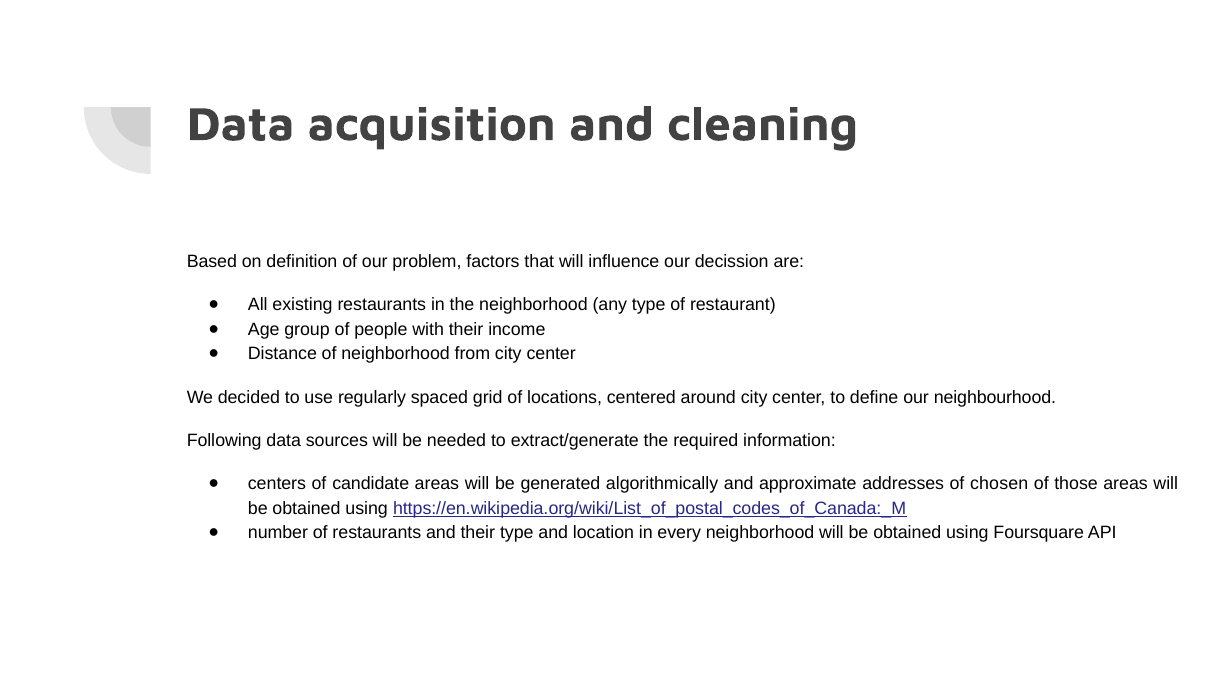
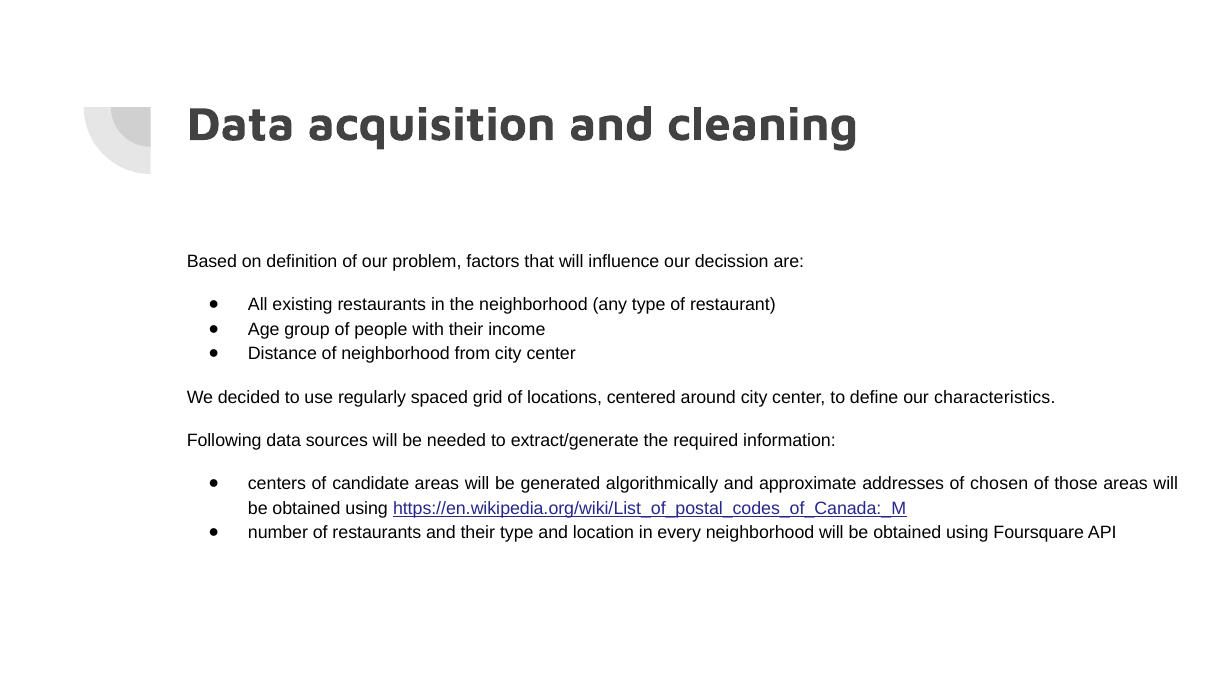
neighbourhood: neighbourhood -> characteristics (995, 397)
